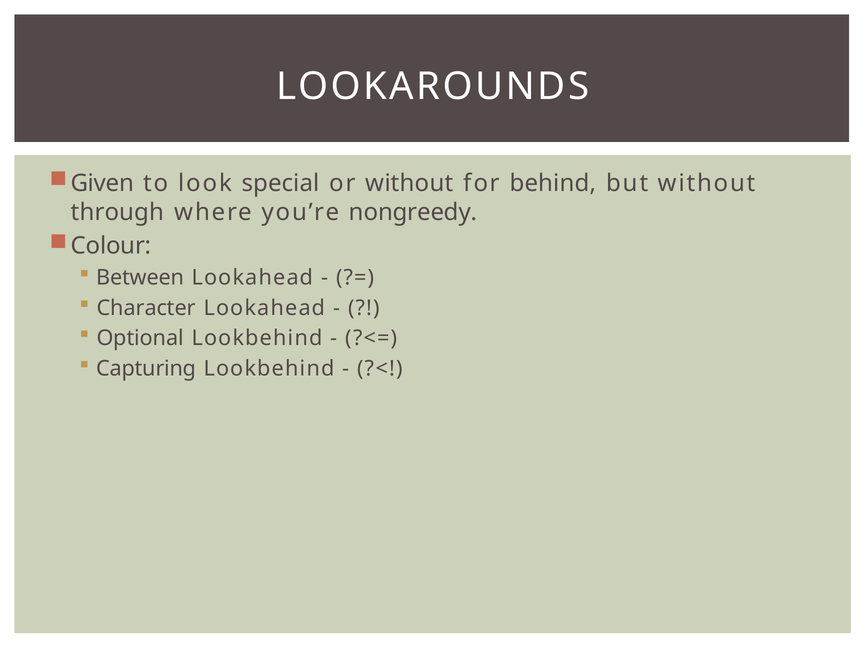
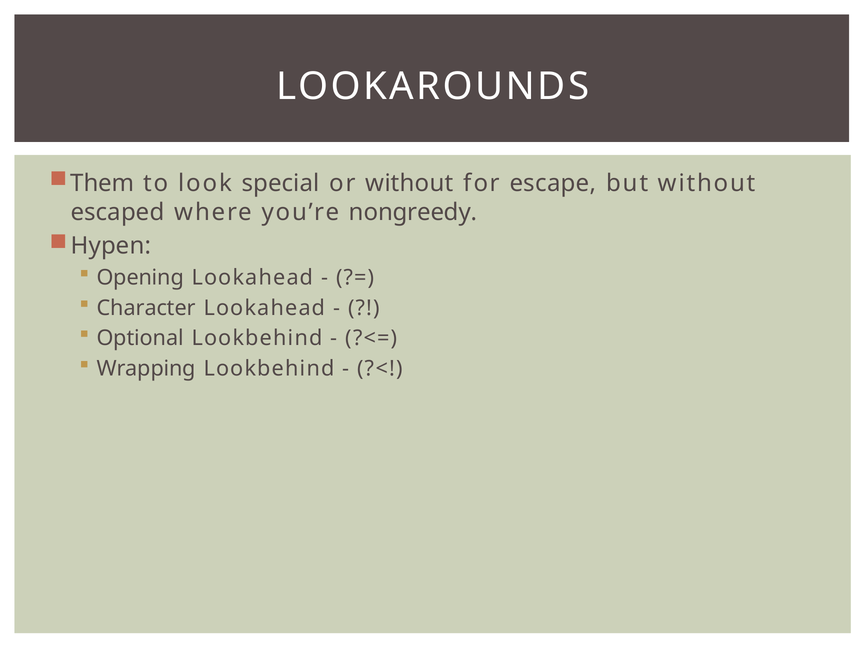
Given: Given -> Them (102, 183)
behind: behind -> escape (553, 183)
through: through -> escaped (118, 212)
Colour: Colour -> Hypen (111, 246)
Between: Between -> Opening (140, 277)
Capturing: Capturing -> Wrapping (146, 368)
